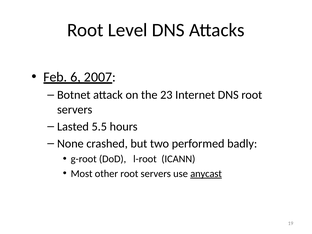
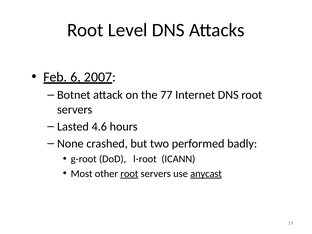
23: 23 -> 77 (166, 95)
5.5: 5.5 -> 4.6 (99, 127)
root underline: none -> present (129, 174)
